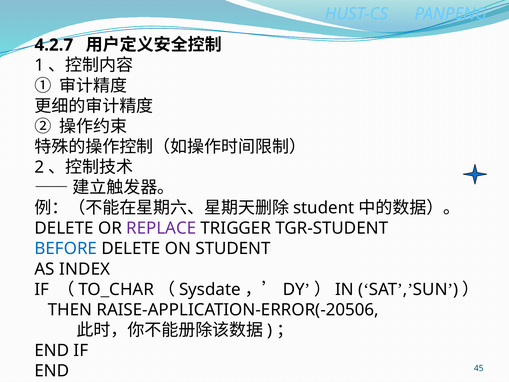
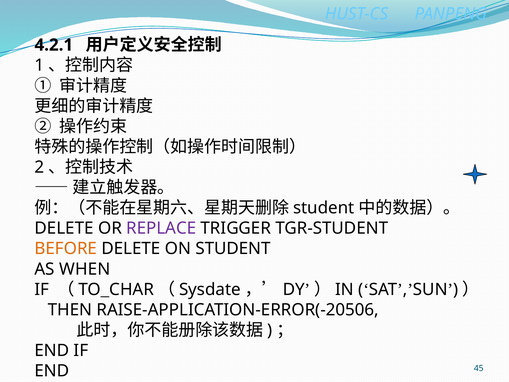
4.2.7: 4.2.7 -> 4.2.1 (54, 45)
BEFORE colour: blue -> orange (66, 249)
INDEX: INDEX -> WHEN (85, 269)
